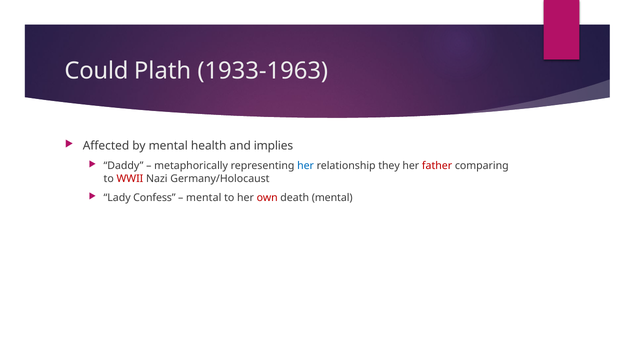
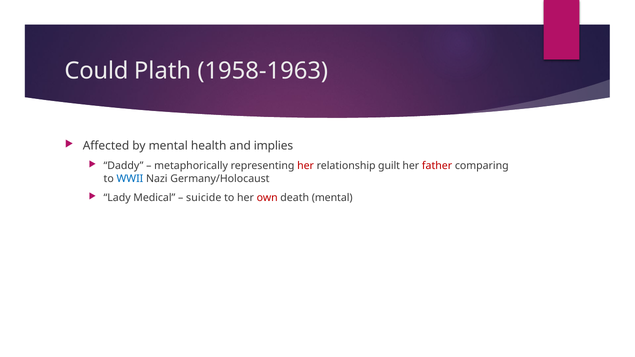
1933-1963: 1933-1963 -> 1958-1963 (263, 71)
her colour: blue -> red (306, 166)
they: they -> guilt (389, 166)
WWII colour: red -> blue (130, 179)
Confess: Confess -> Medical (154, 198)
mental: mental -> suicide (204, 198)
